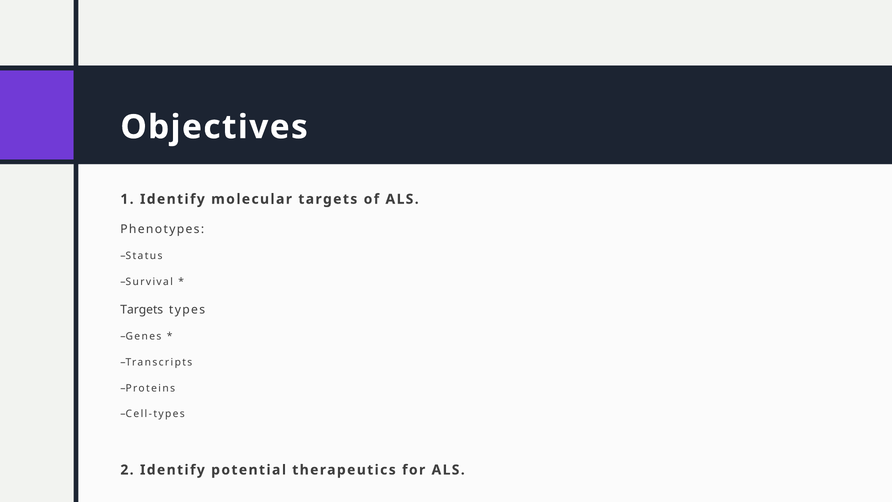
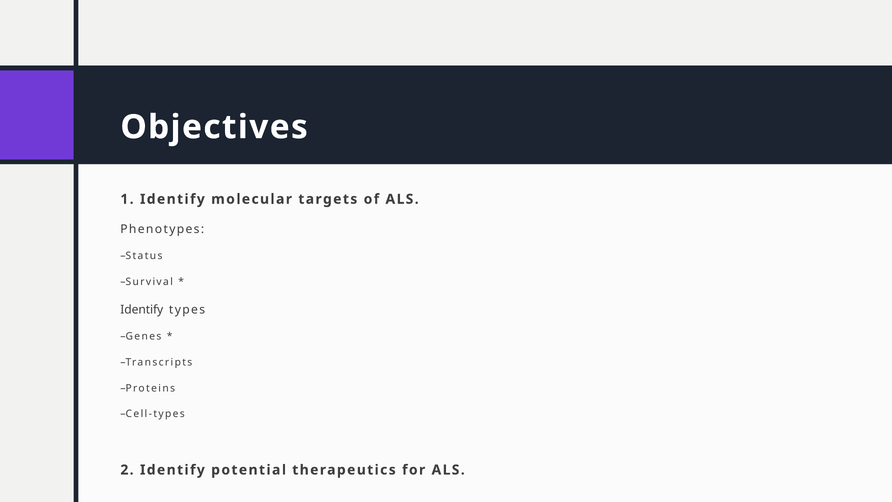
Targets: Targets -> Identify (142, 310)
